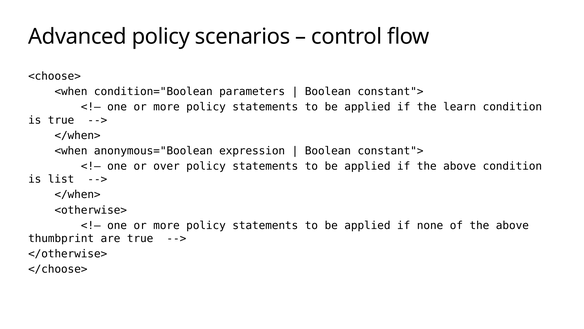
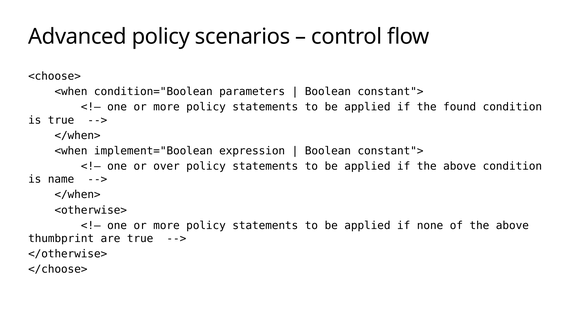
learn: learn -> found (460, 107)
anonymous="Boolean: anonymous="Boolean -> implement="Boolean (153, 151)
list: list -> name (61, 179)
